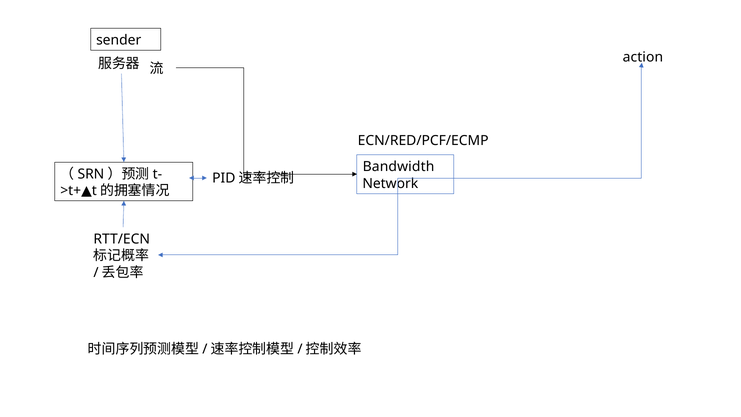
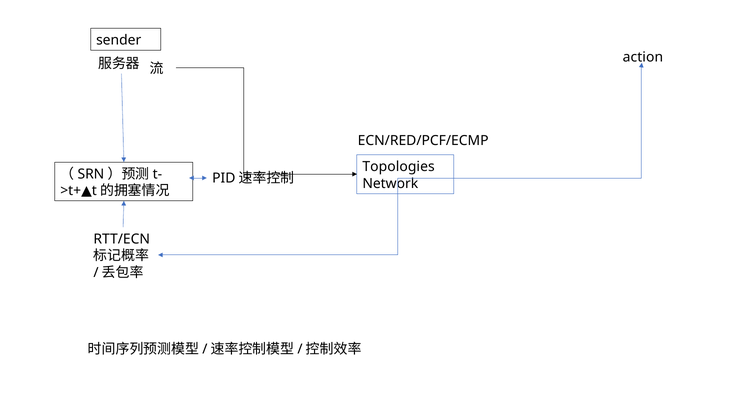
Bandwidth: Bandwidth -> Topologies (399, 167)
